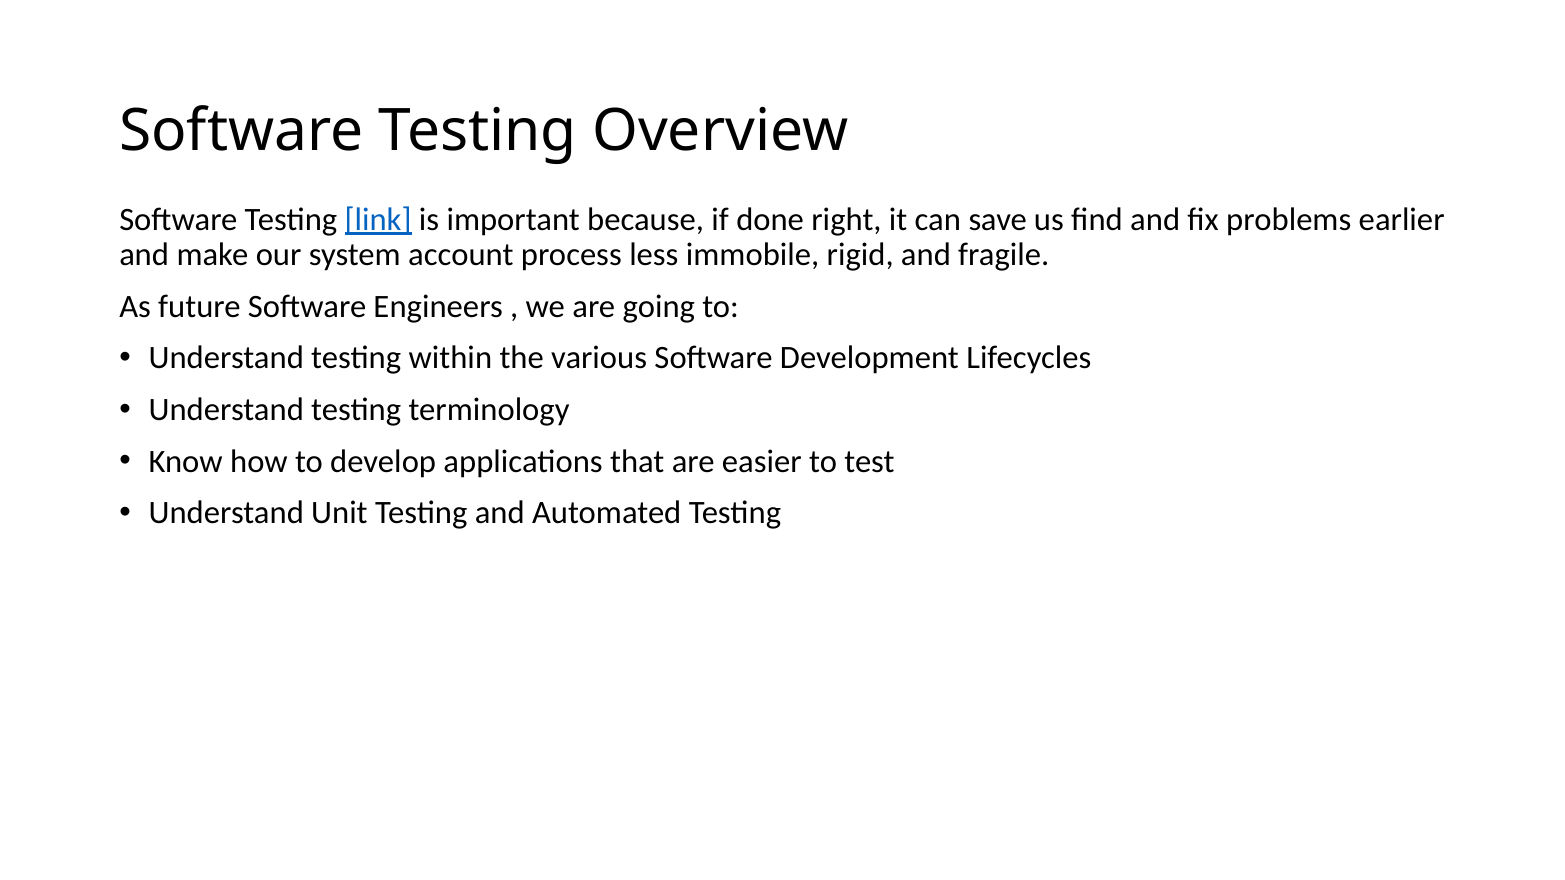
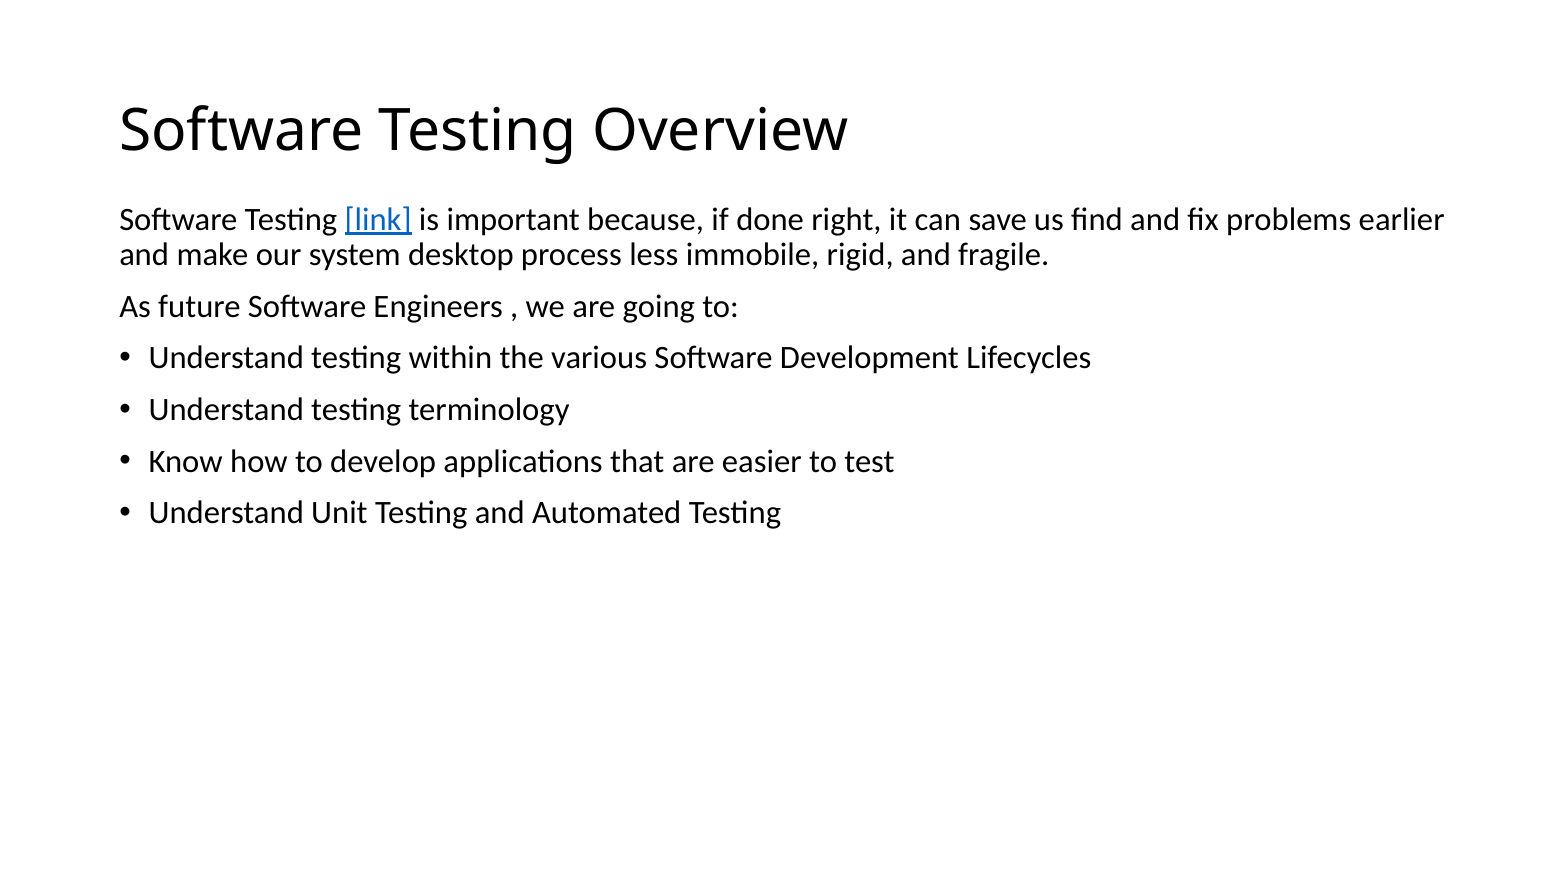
account: account -> desktop (461, 255)
